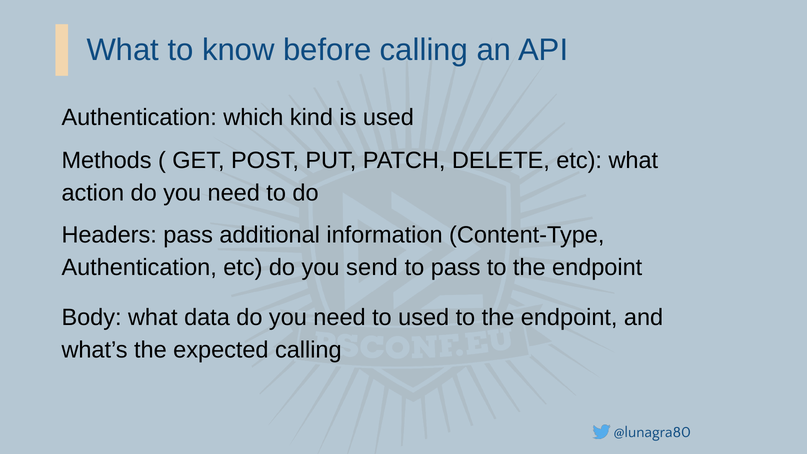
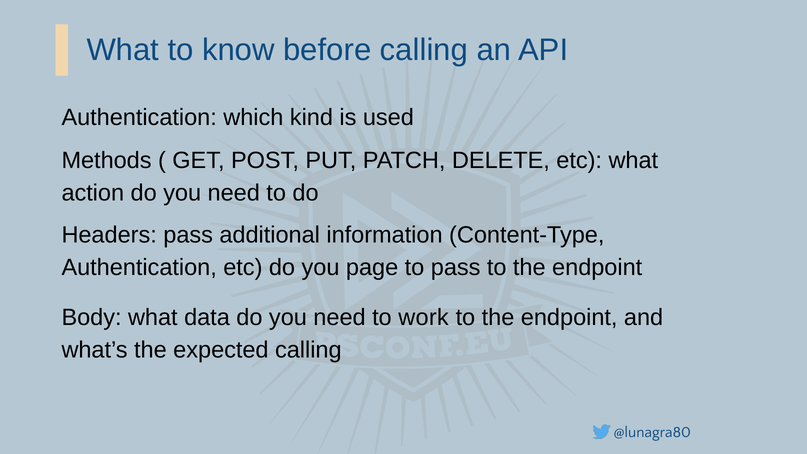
send: send -> page (372, 267)
to used: used -> work (424, 318)
